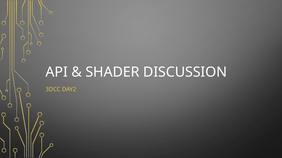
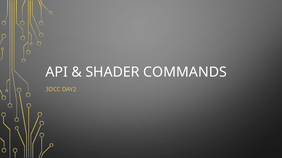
DISCUSSION: DISCUSSION -> COMMANDS (185, 72)
